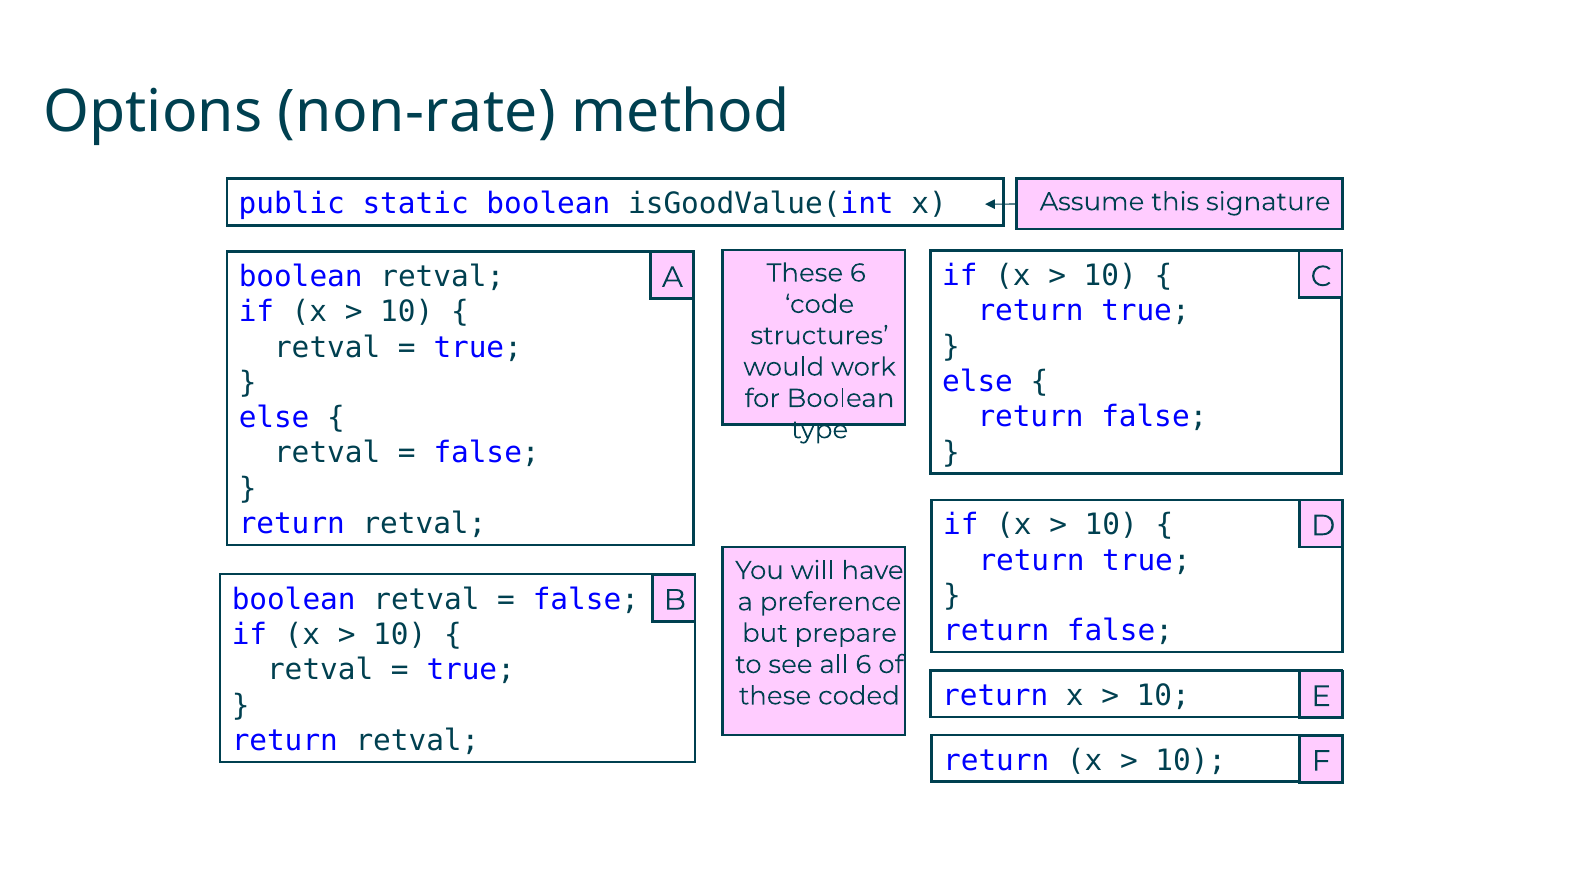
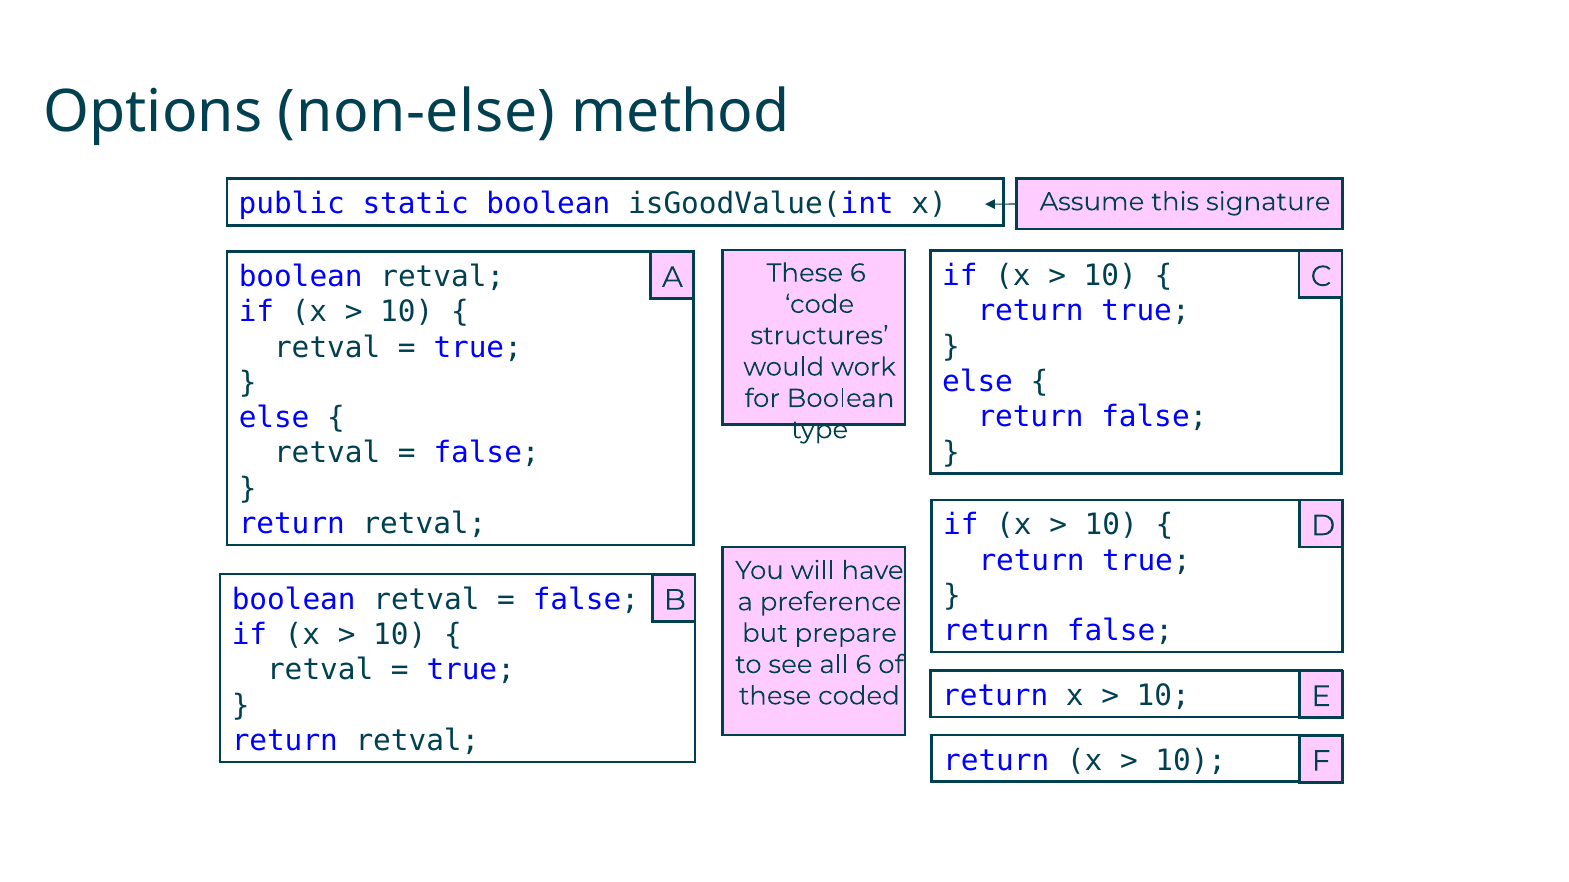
non-rate: non-rate -> non-else (417, 112)
